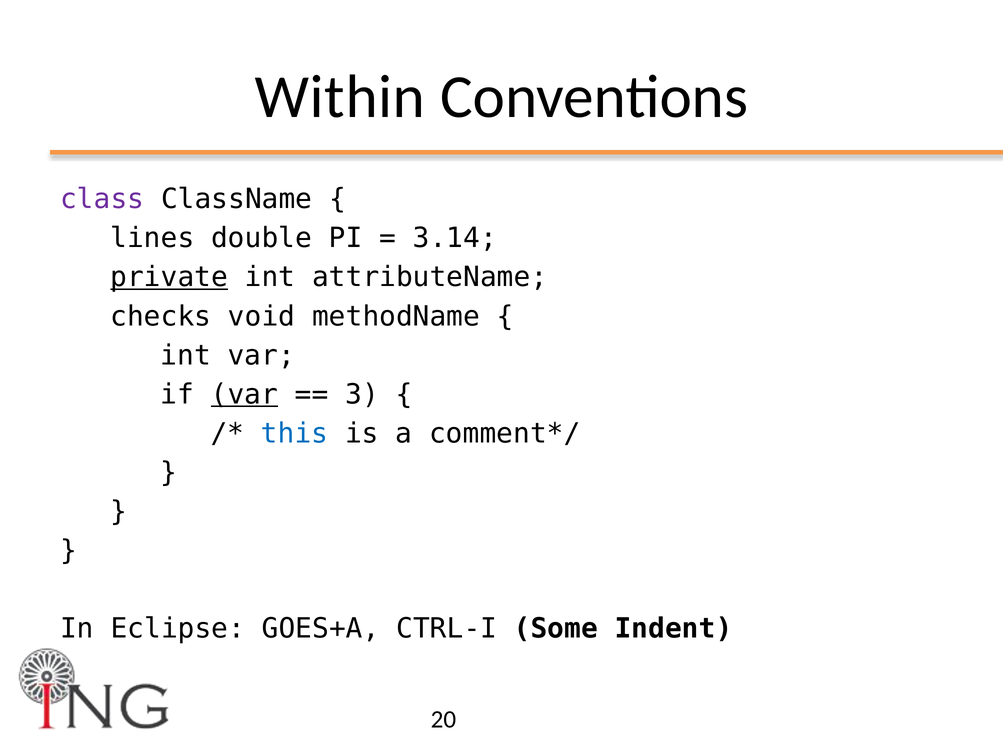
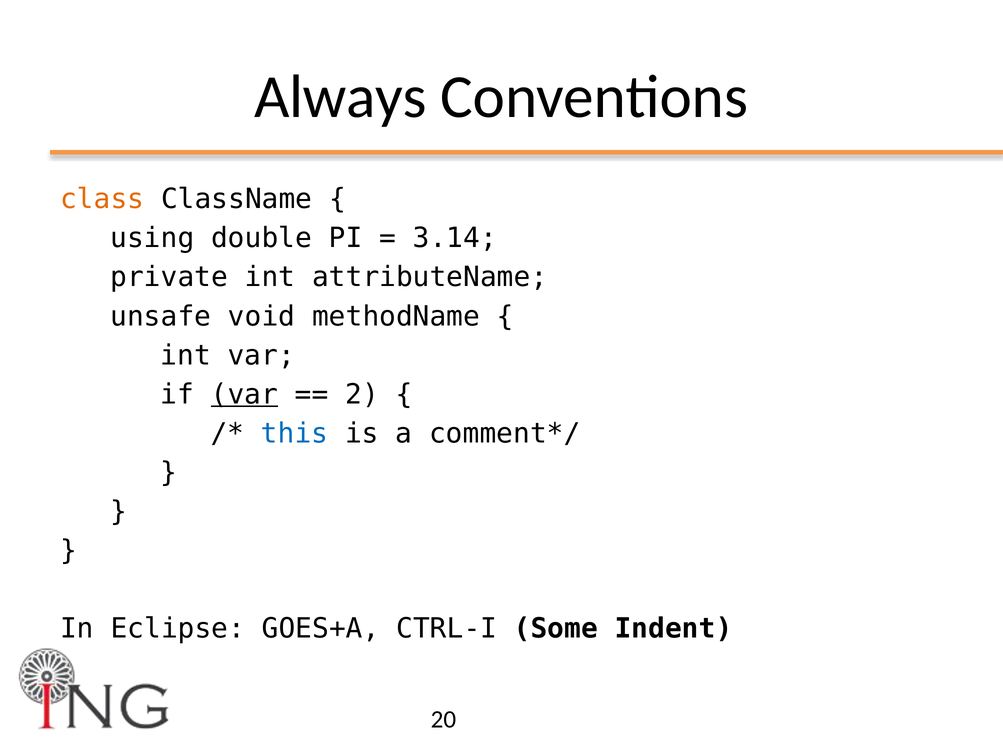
Within: Within -> Always (340, 97)
class colour: purple -> orange (102, 199)
lines: lines -> using (152, 238)
private underline: present -> none (169, 277)
checks: checks -> unsafe (161, 316)
3: 3 -> 2 (362, 395)
